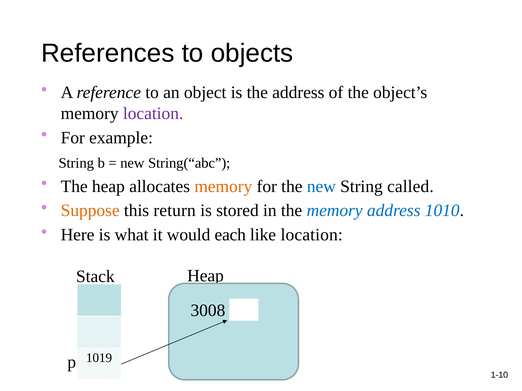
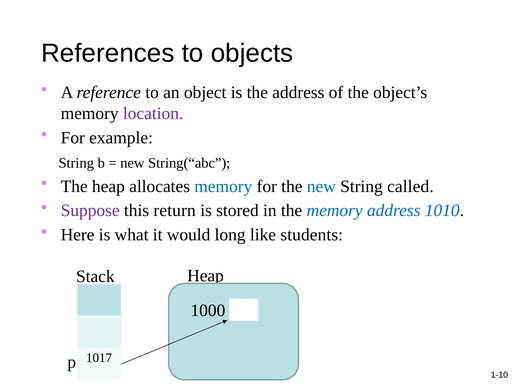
memory colour: orange -> blue (223, 187)
Suppose colour: orange -> purple (90, 211)
each: each -> long (230, 235)
like location: location -> students (312, 235)
3008: 3008 -> 1000 (208, 311)
1019: 1019 -> 1017 (99, 358)
